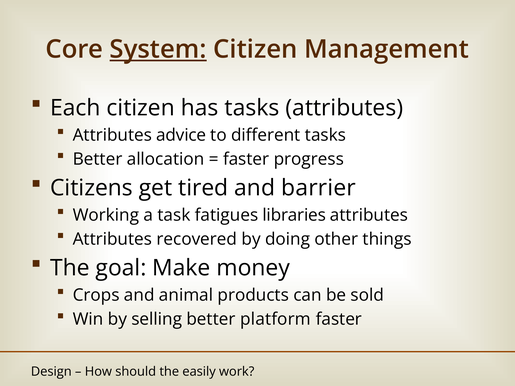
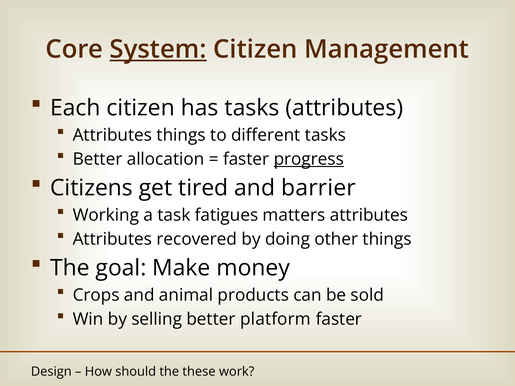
Attributes advice: advice -> things (181, 135)
progress underline: none -> present (309, 159)
libraries: libraries -> matters (294, 215)
easily: easily -> these (199, 372)
